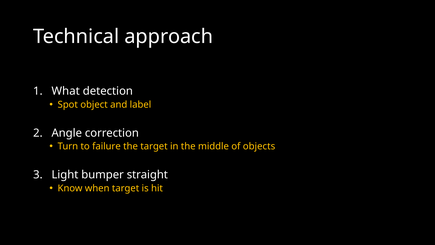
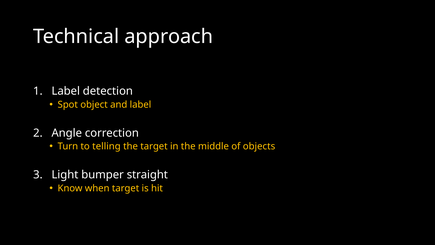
What: What -> Label (66, 91)
failure: failure -> telling (106, 146)
